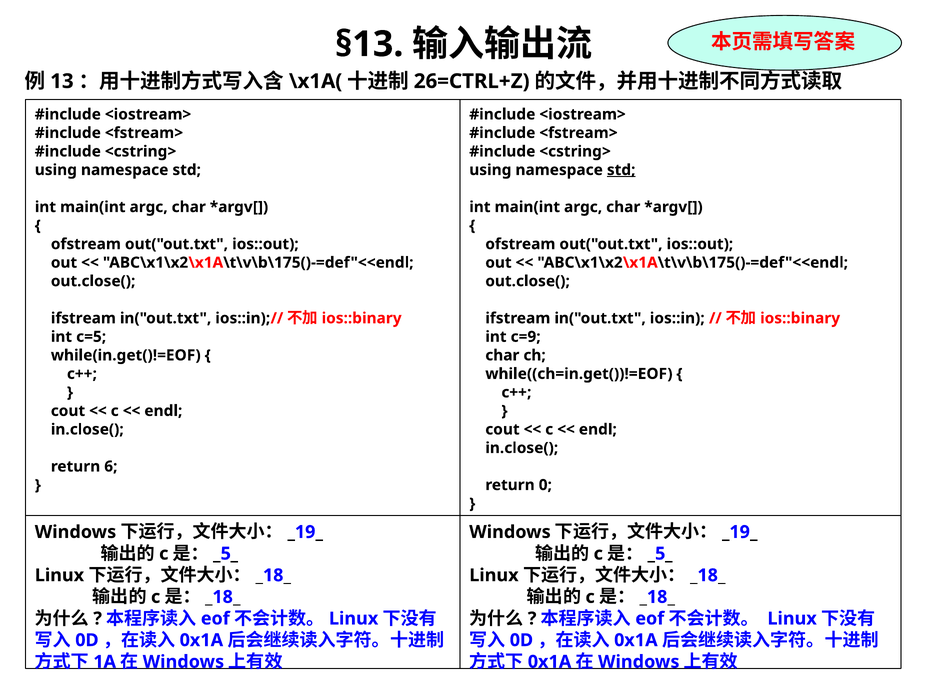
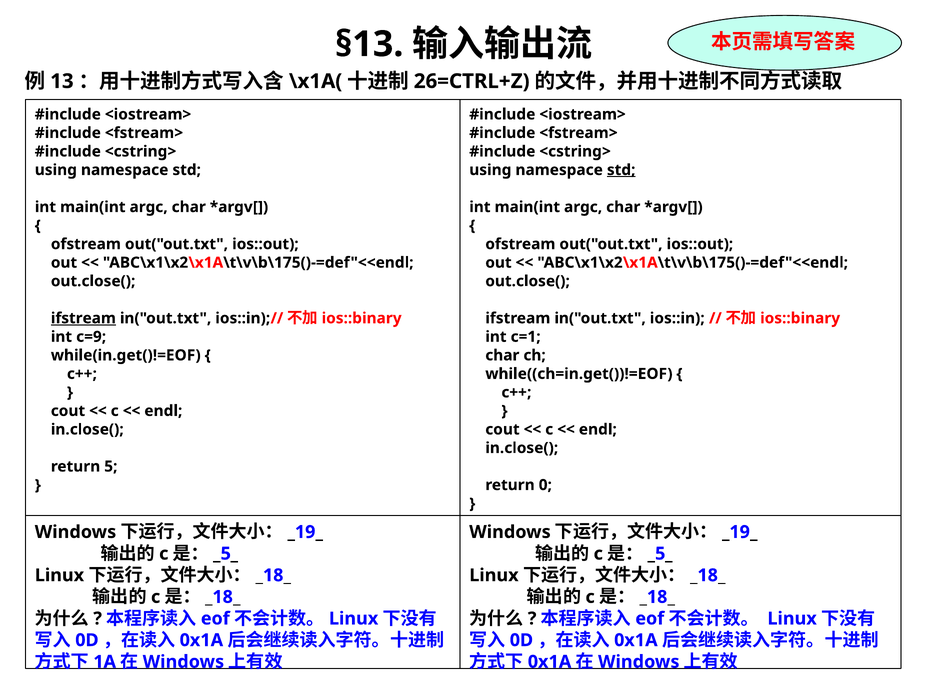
ifstream underline: none -> present (83, 318)
c=5: c=5 -> c=9 (91, 337)
c=9: c=9 -> c=1 (526, 337)
6: 6 -> 5 (111, 467)
